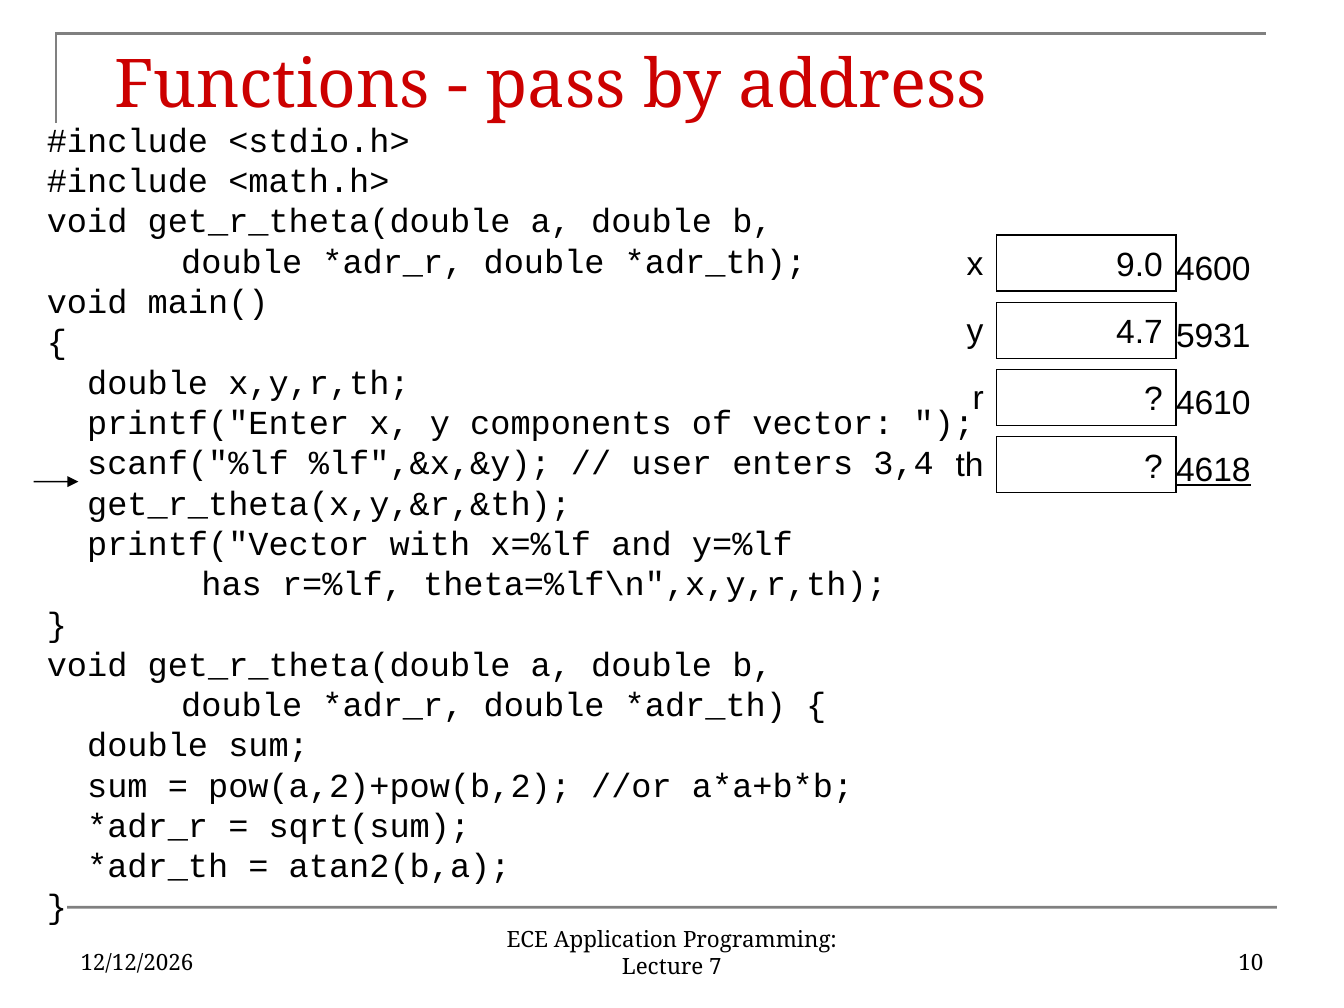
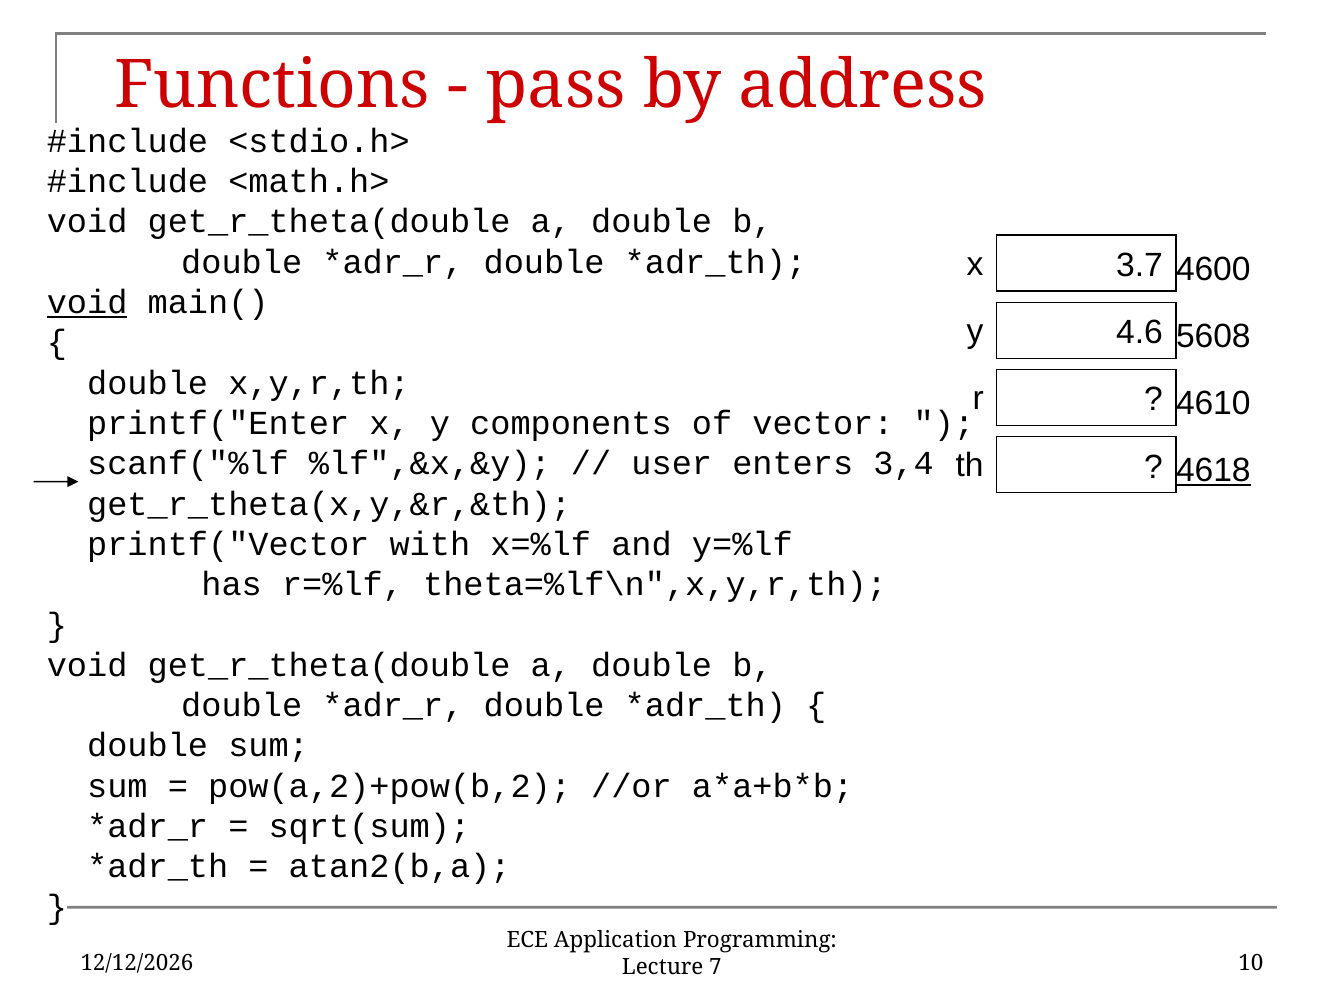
9.0: 9.0 -> 3.7 (1139, 265)
void underline: none -> present (87, 302)
4.7: 4.7 -> 4.6 (1139, 333)
5931: 5931 -> 5608 (1213, 336)
